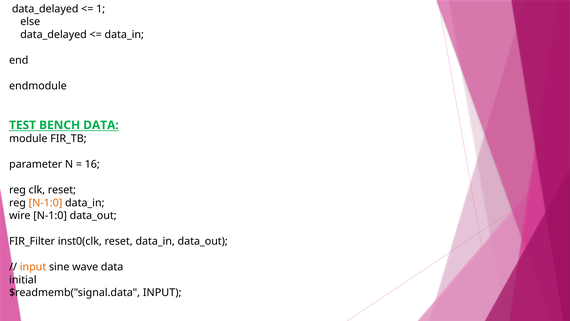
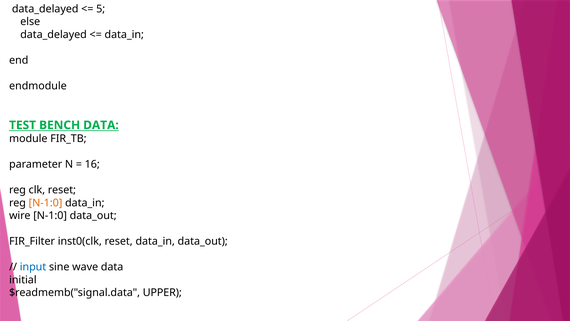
1: 1 -> 5 (101, 9)
input colour: orange -> blue (33, 267)
$readmemb("signal.data INPUT: INPUT -> UPPER (162, 292)
